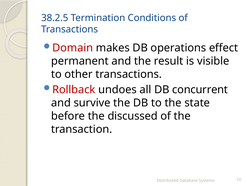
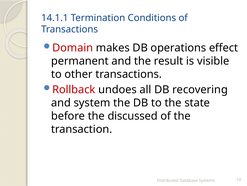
38.2.5: 38.2.5 -> 14.1.1 (55, 18)
concurrent: concurrent -> recovering (200, 89)
survive: survive -> system (92, 102)
